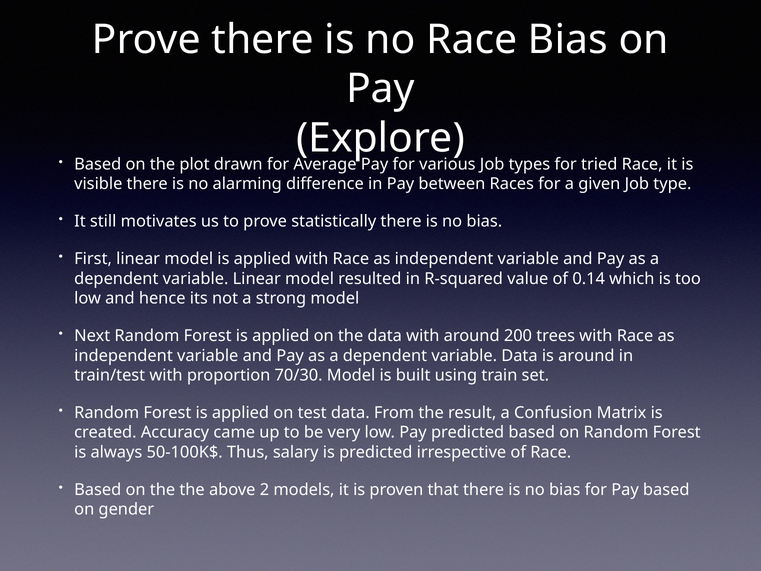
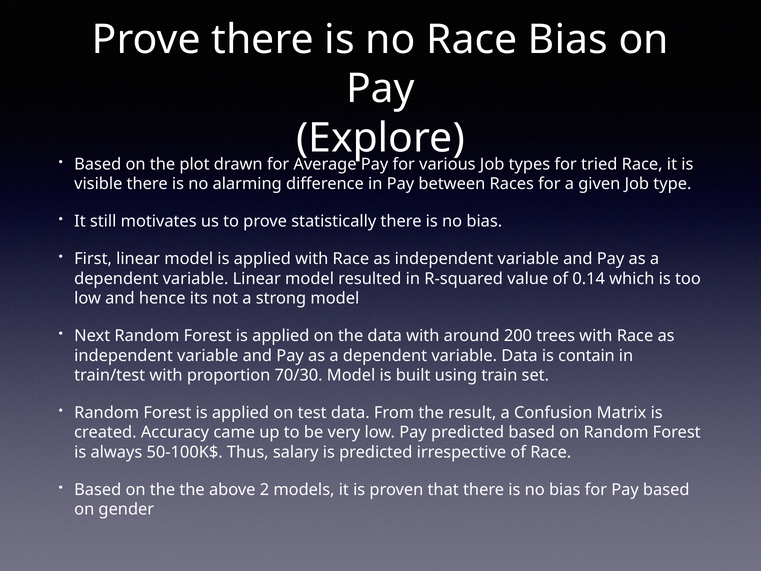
is around: around -> contain (586, 355)
